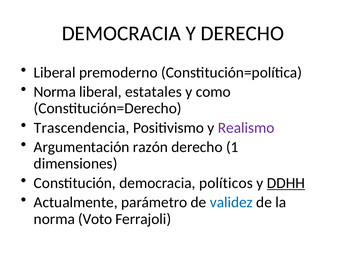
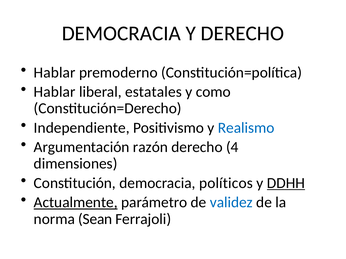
Liberal: Liberal -> Hablar (55, 73)
Norma: Norma -> Hablar (55, 92)
Trascendencia: Trascendencia -> Independiente (82, 128)
Realismo colour: purple -> blue (246, 128)
1: 1 -> 4 (232, 147)
Actualmente underline: none -> present (76, 203)
Voto: Voto -> Sean (95, 219)
